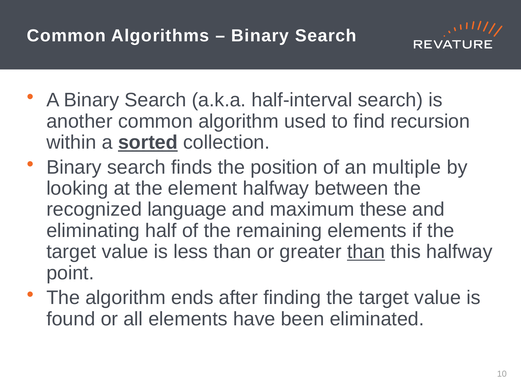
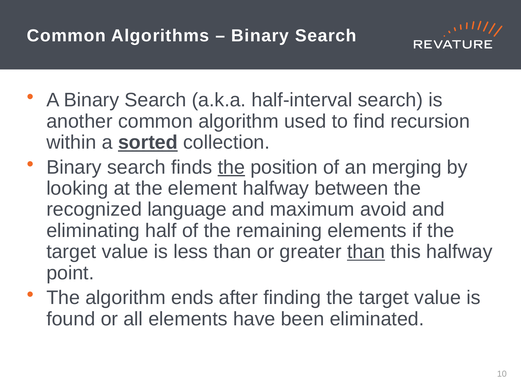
the underline: none -> present (231, 167)
multiple: multiple -> merging (407, 167)
these: these -> avoid (383, 209)
